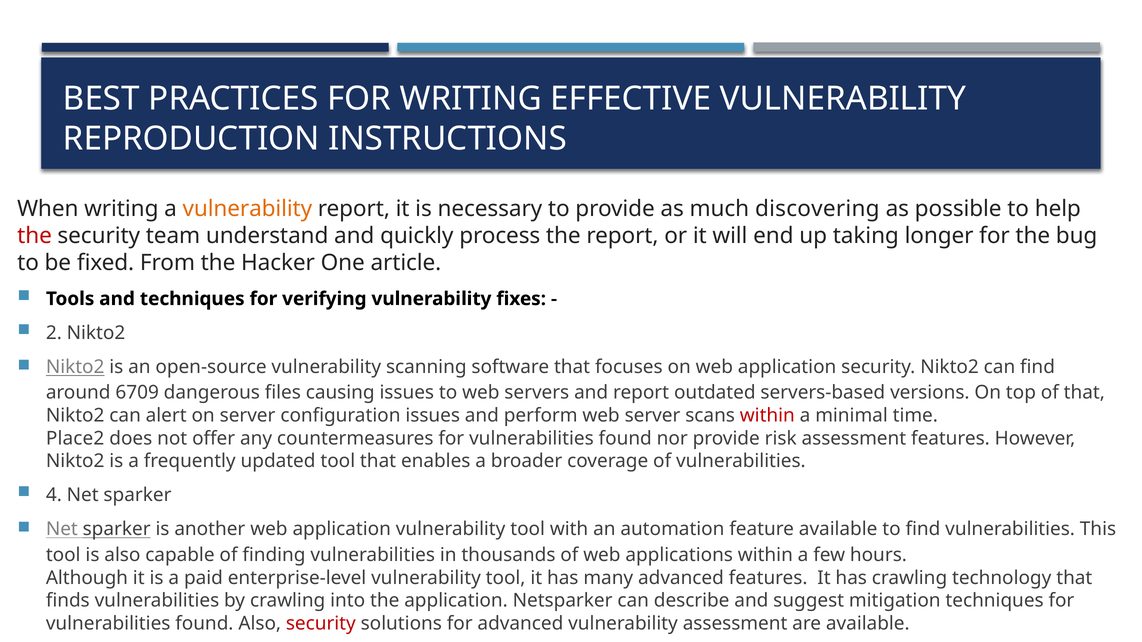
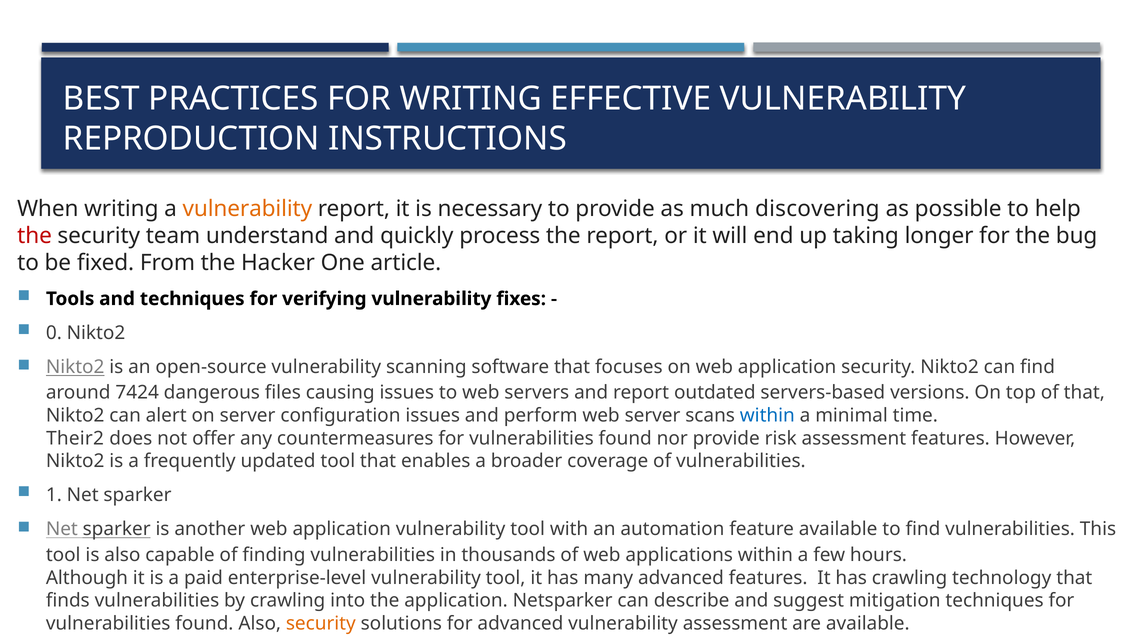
2: 2 -> 0 (54, 333)
6709: 6709 -> 7424 (137, 393)
within colour: red -> blue (767, 416)
Place2: Place2 -> Their2 (75, 439)
4: 4 -> 1 (54, 495)
security colour: red -> orange (321, 624)
